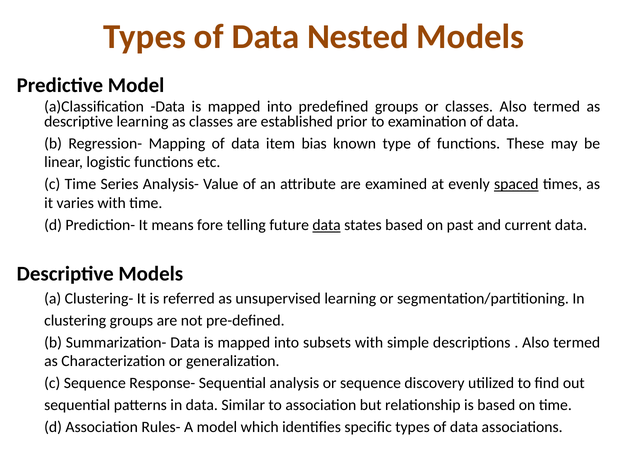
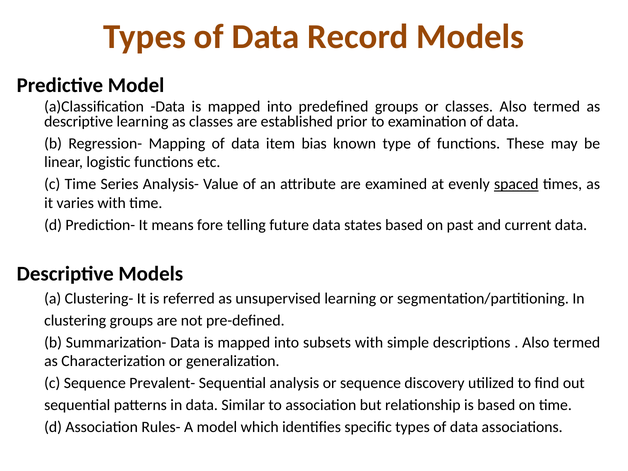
Nested: Nested -> Record (358, 37)
data underline: present -> none (327, 225)
Response-: Response- -> Prevalent- (162, 383)
